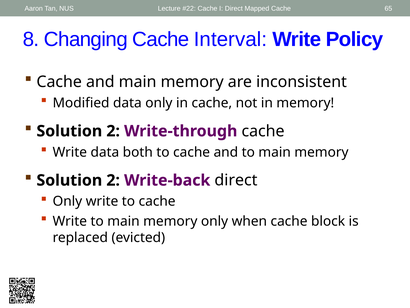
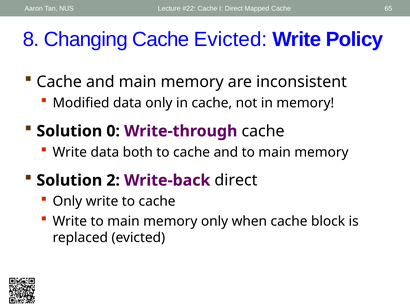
Cache Interval: Interval -> Evicted (231, 39)
2: 2 -> 0 (113, 131)
